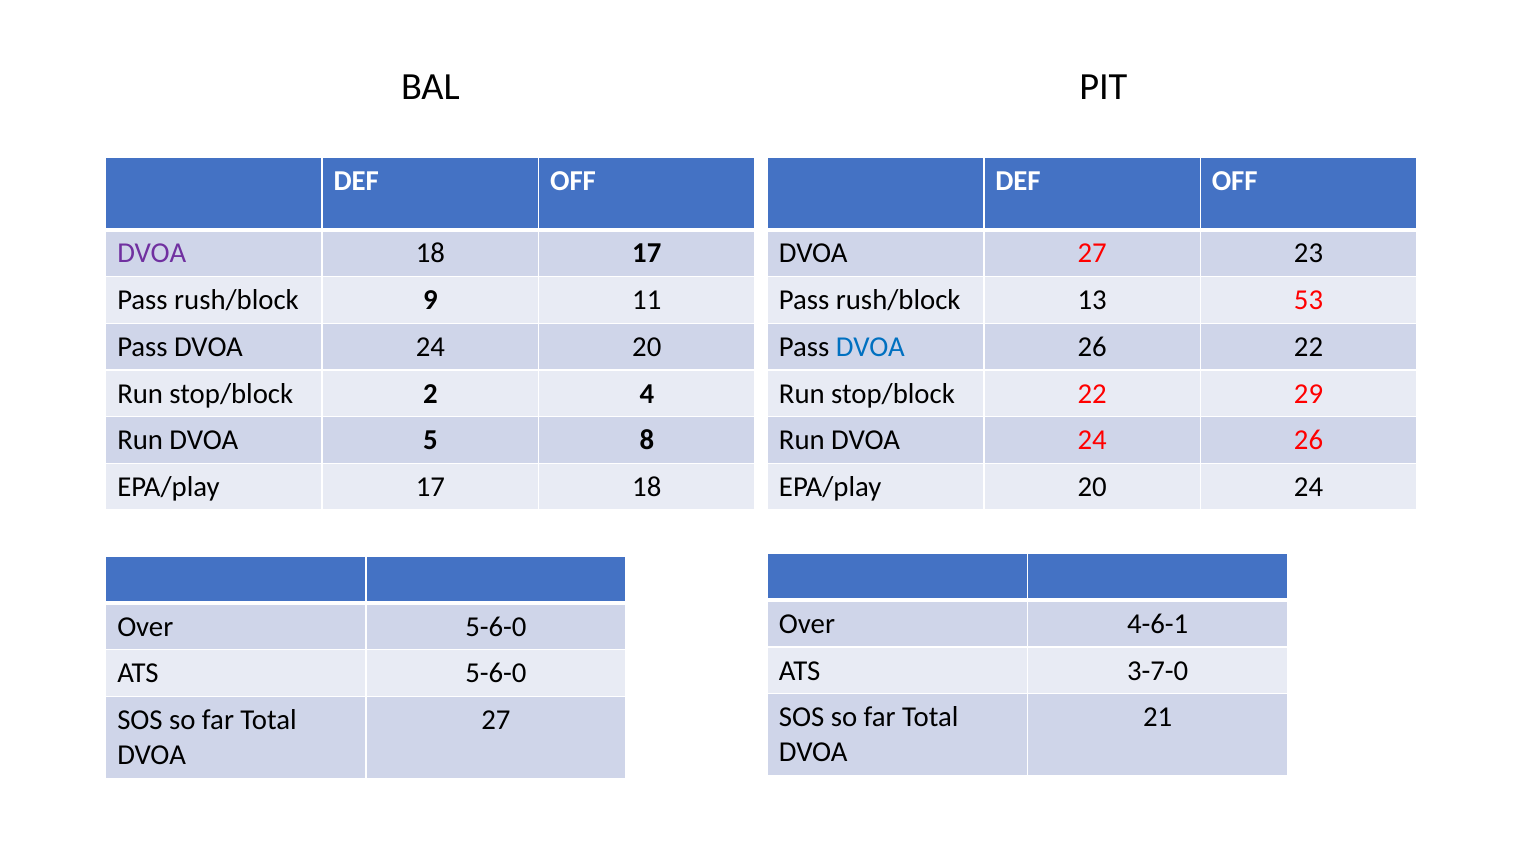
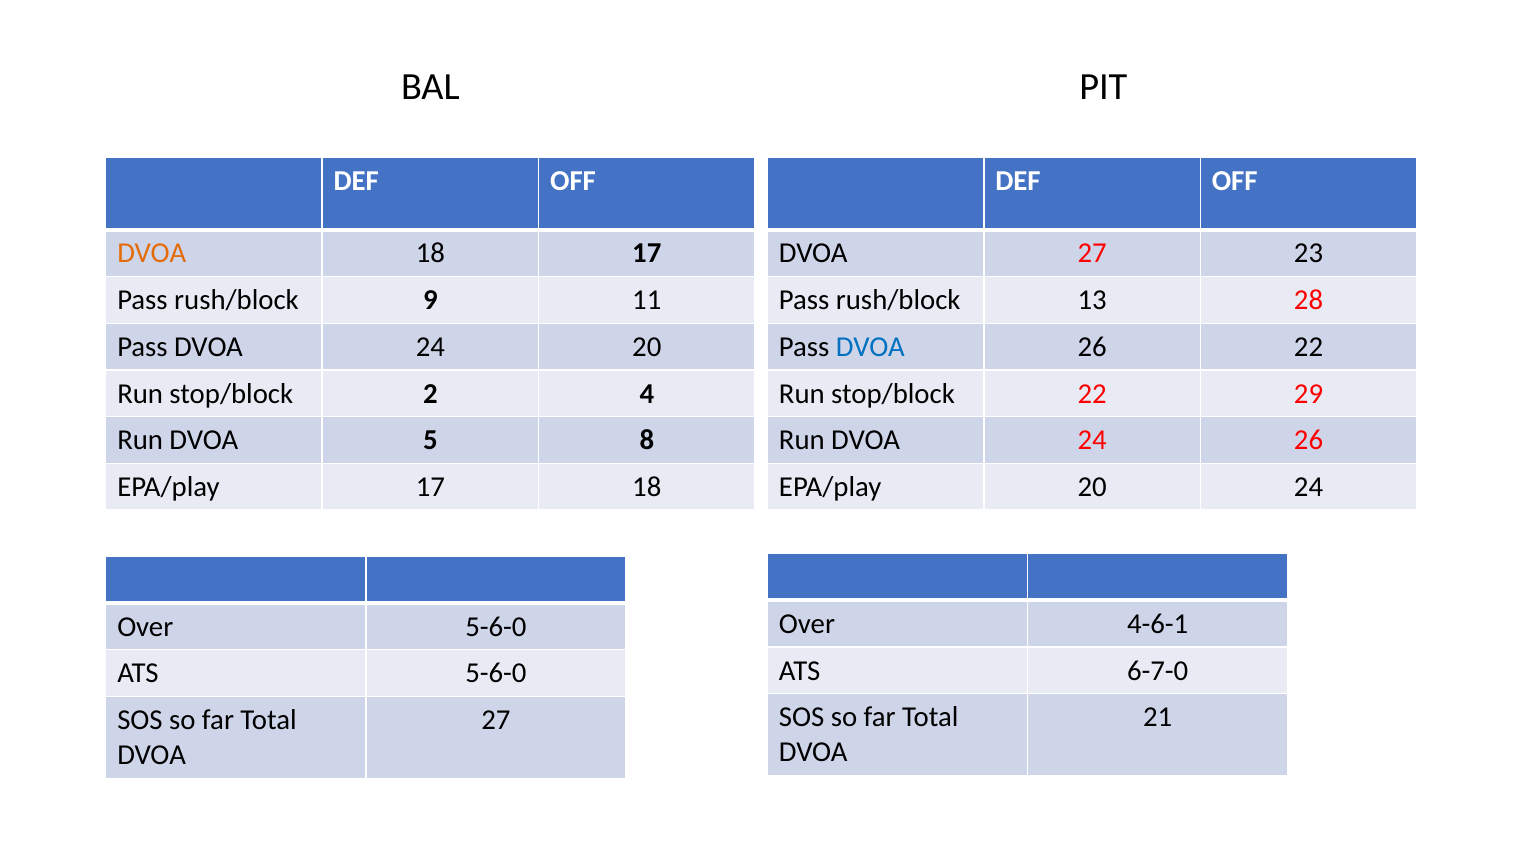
DVOA colour: purple -> orange (152, 253)
53: 53 -> 28 (1309, 300)
3-7-0: 3-7-0 -> 6-7-0 (1158, 670)
